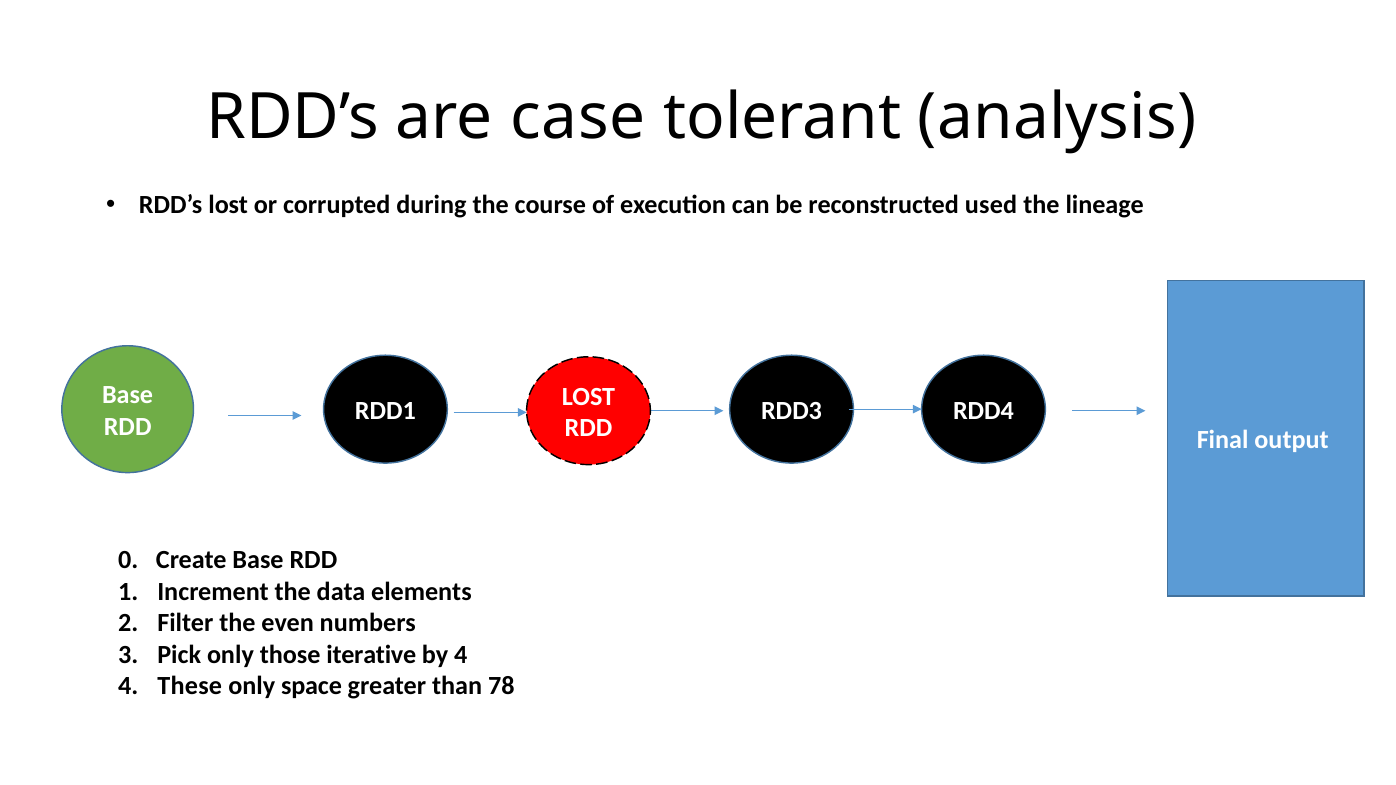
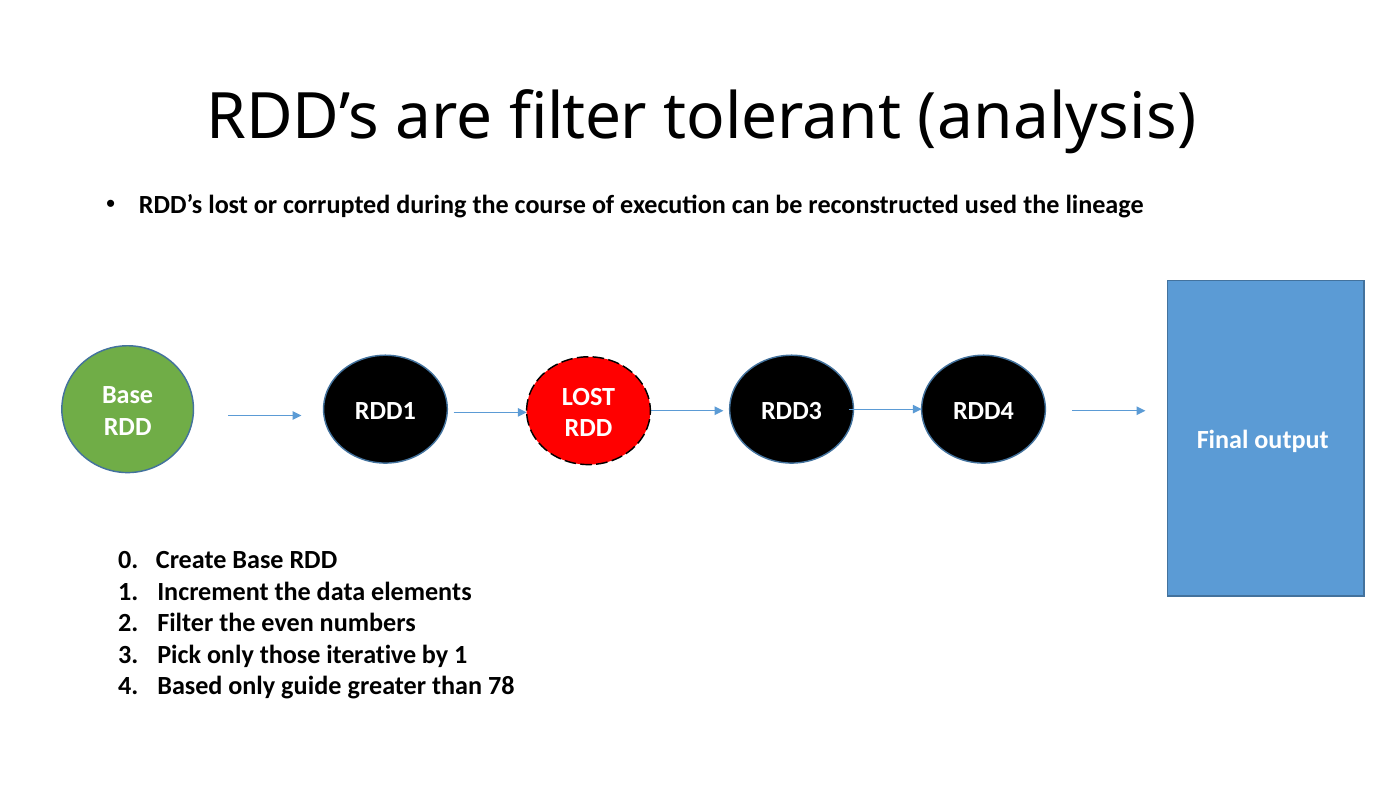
are case: case -> filter (579, 117)
by 4: 4 -> 1 (461, 655)
These: These -> Based (190, 686)
space: space -> guide (311, 686)
